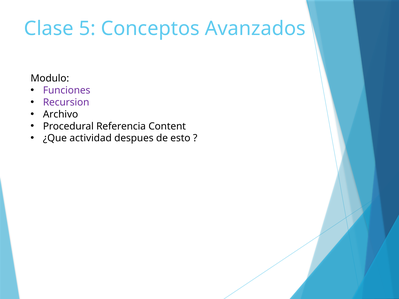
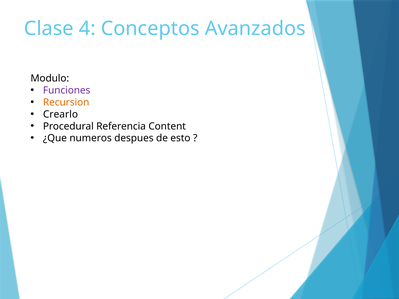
5: 5 -> 4 (87, 29)
Recursion colour: purple -> orange (66, 102)
Archivo: Archivo -> Crearlo (61, 114)
actividad: actividad -> numeros (91, 138)
